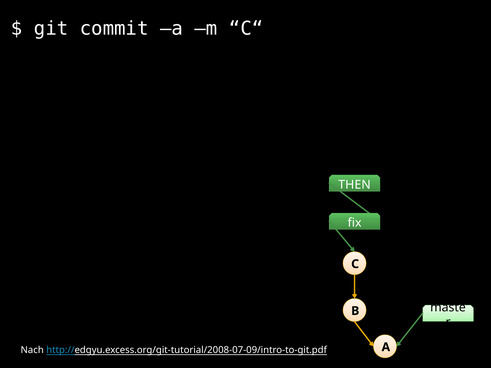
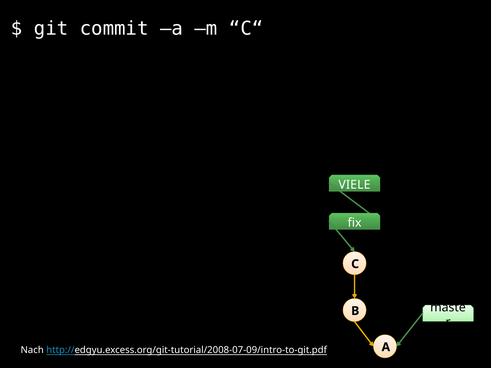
THEN: THEN -> VIELE (355, 185)
